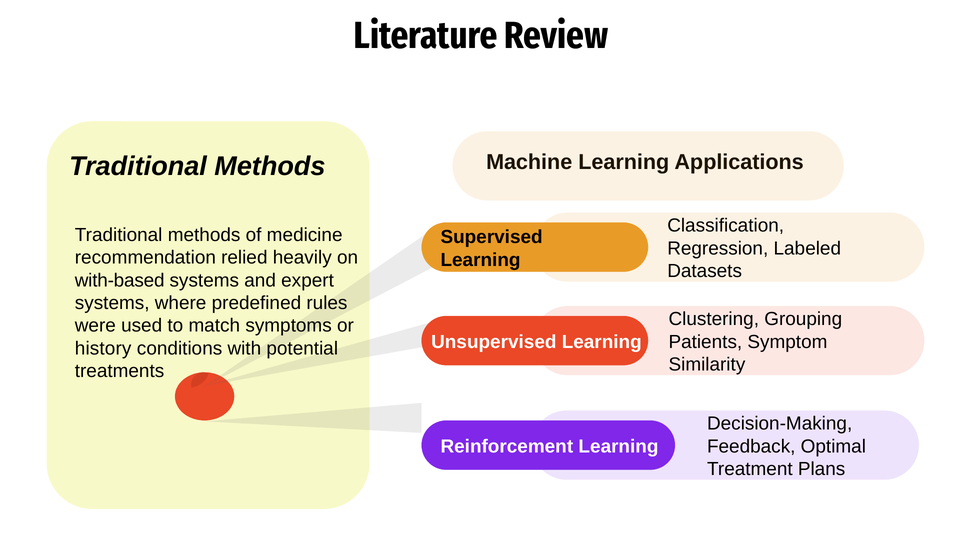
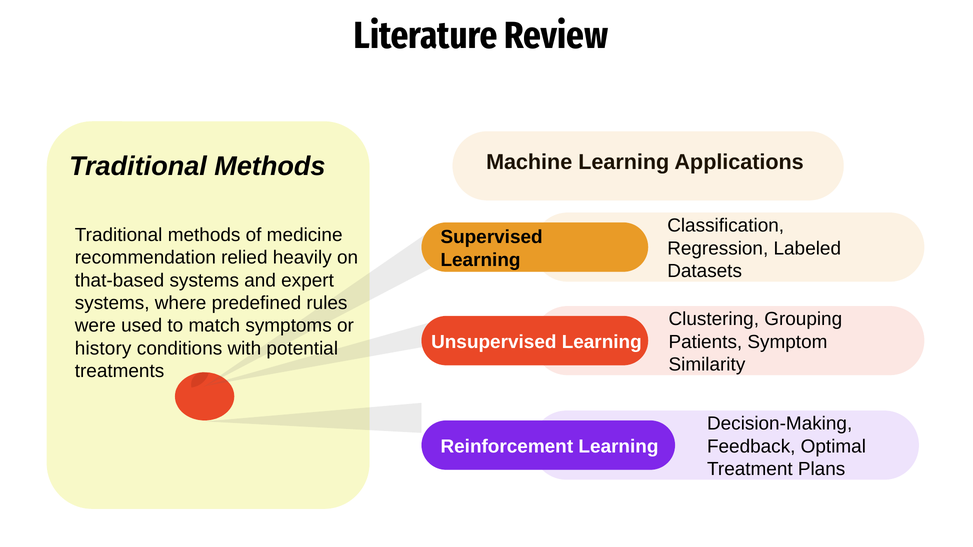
with-based: with-based -> that-based (120, 280)
